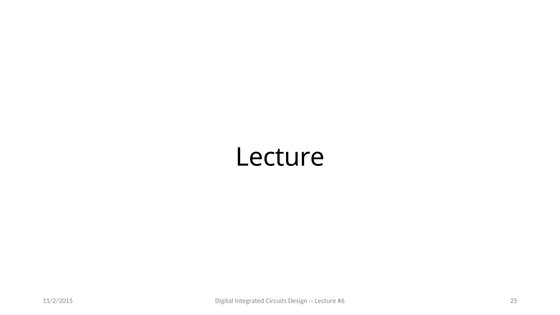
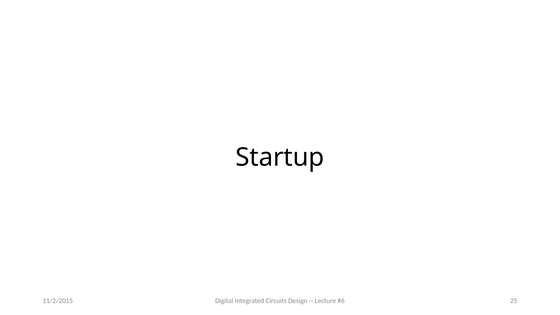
Lecture: Lecture -> Startup (280, 157)
